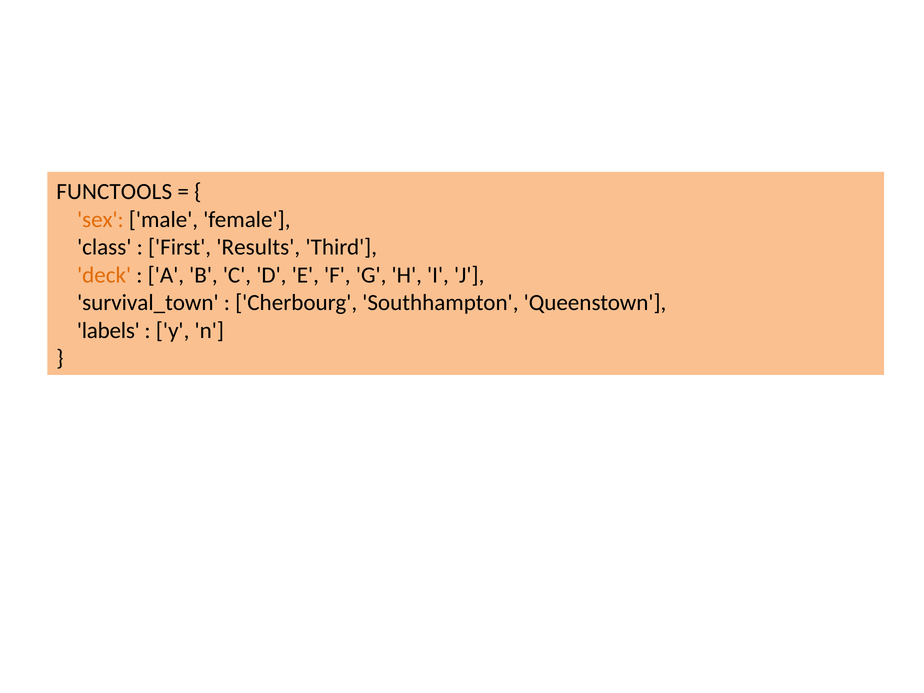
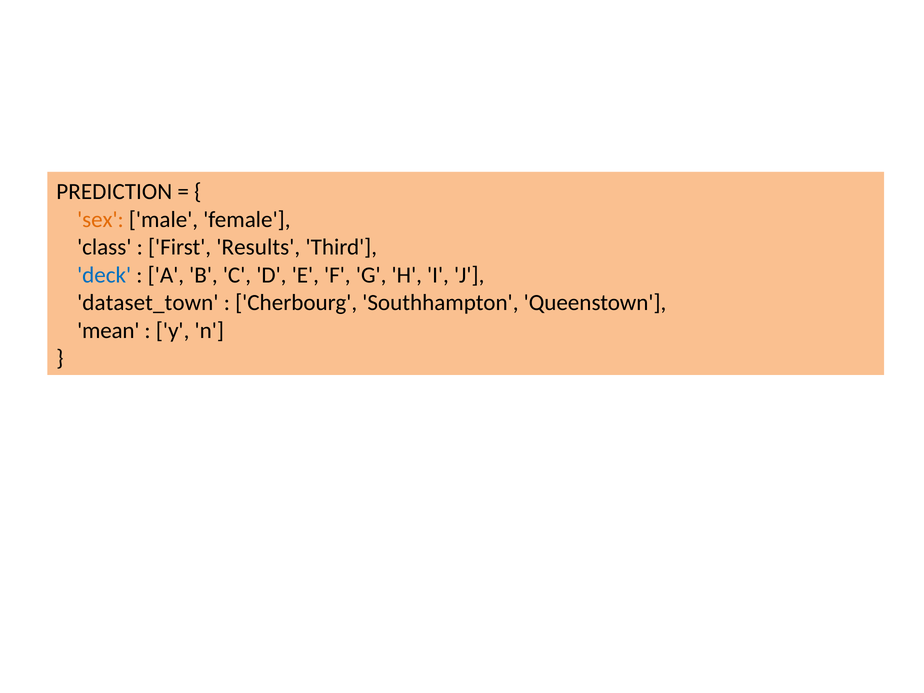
FUNCTOOLS: FUNCTOOLS -> PREDICTION (114, 192)
deck colour: orange -> blue (104, 275)
survival_town: survival_town -> dataset_town (148, 303)
labels: labels -> mean (108, 330)
